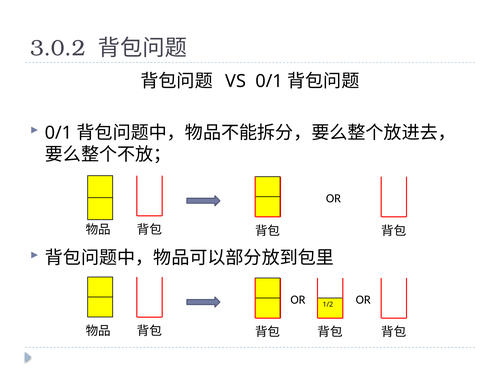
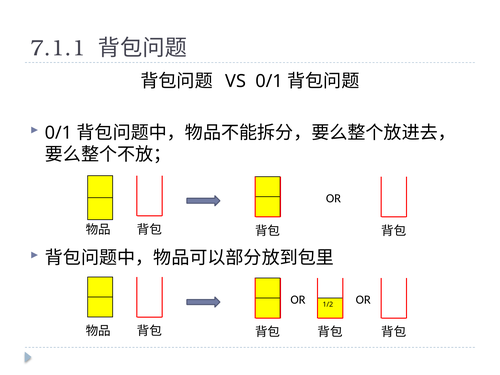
3.0.2: 3.0.2 -> 7.1.1 (58, 48)
